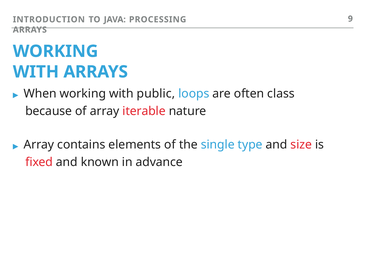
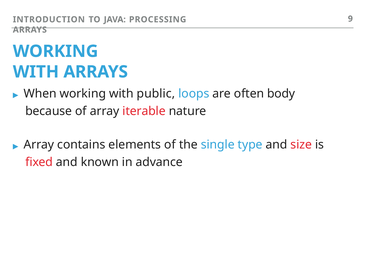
class: class -> body (281, 93)
